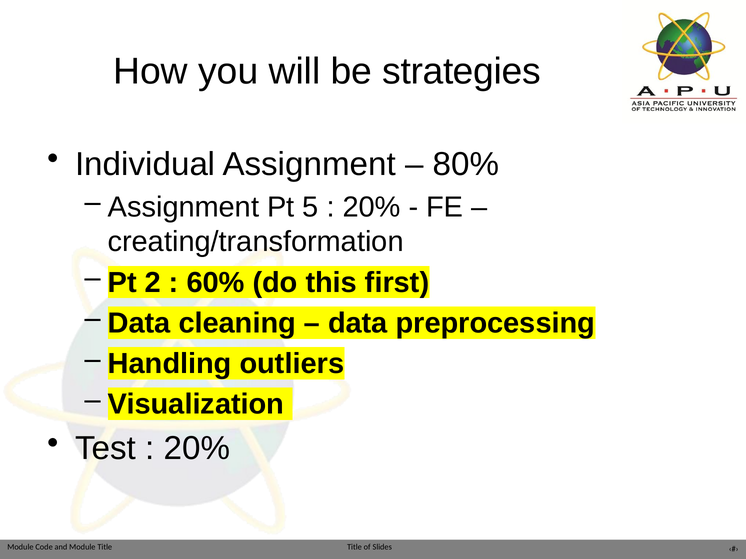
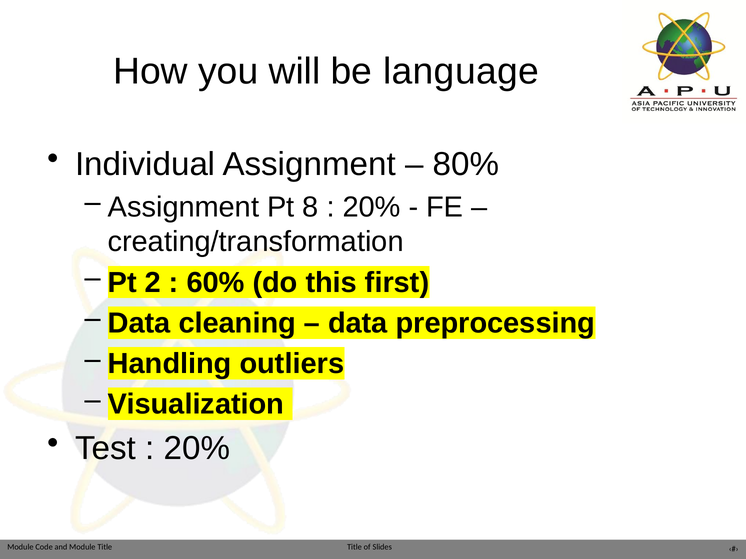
strategies: strategies -> language (461, 72)
5: 5 -> 8 (310, 207)
